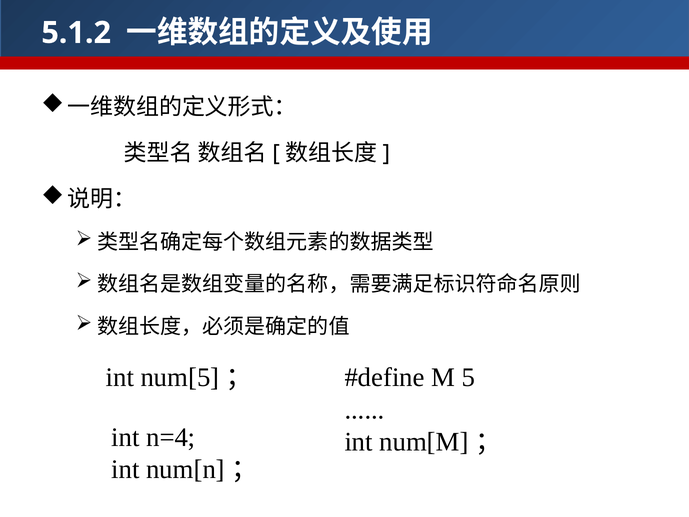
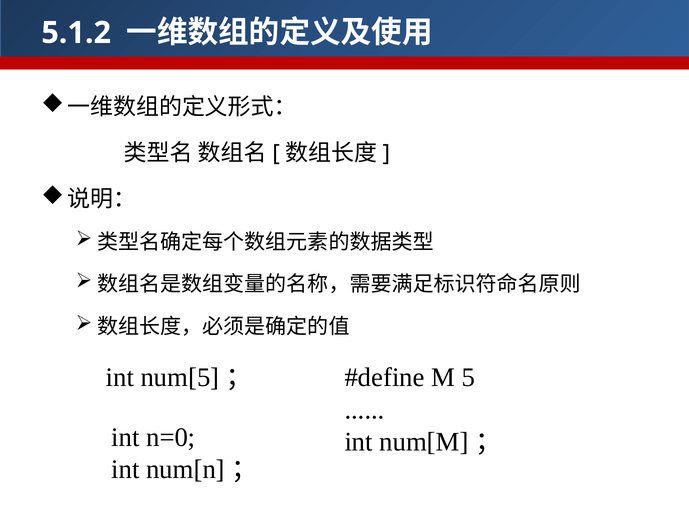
n=4: n=4 -> n=0 (171, 437)
